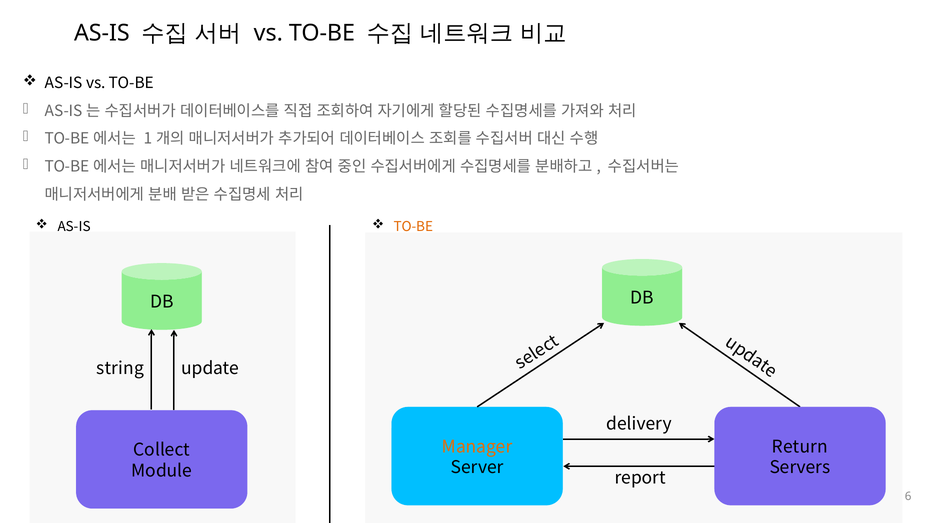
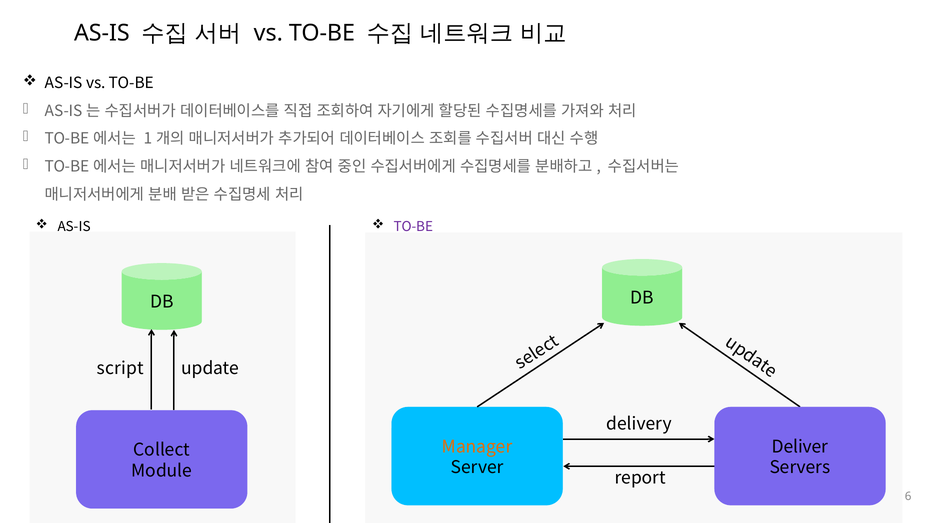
TO-BE colour: orange -> purple (414, 227)
string: string -> script (120, 368)
Return: Return -> Deliver (800, 447)
